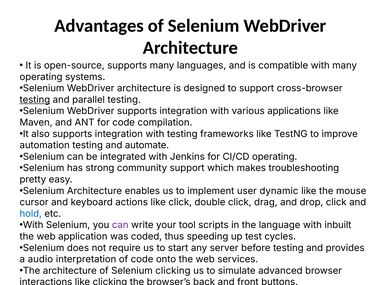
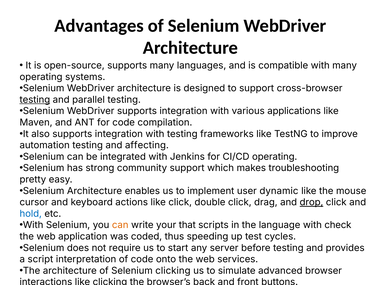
automate: automate -> affecting (147, 146)
drop underline: none -> present (311, 203)
can colour: purple -> orange (120, 226)
tool: tool -> that (187, 226)
inbuilt: inbuilt -> check (338, 226)
audio: audio -> script (40, 260)
